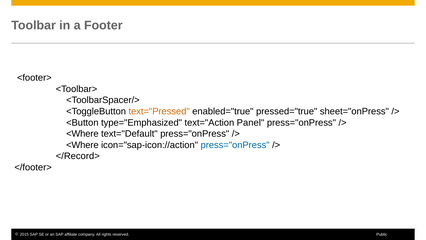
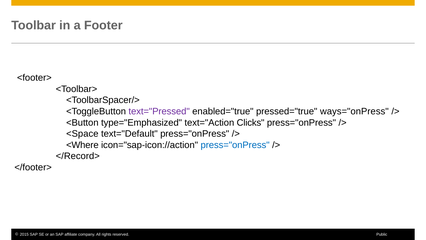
text="Pressed colour: orange -> purple (159, 111)
sheet="onPress: sheet="onPress -> ways="onPress (354, 111)
Panel: Panel -> Clicks (251, 122)
<Where: <Where -> <Space (82, 134)
